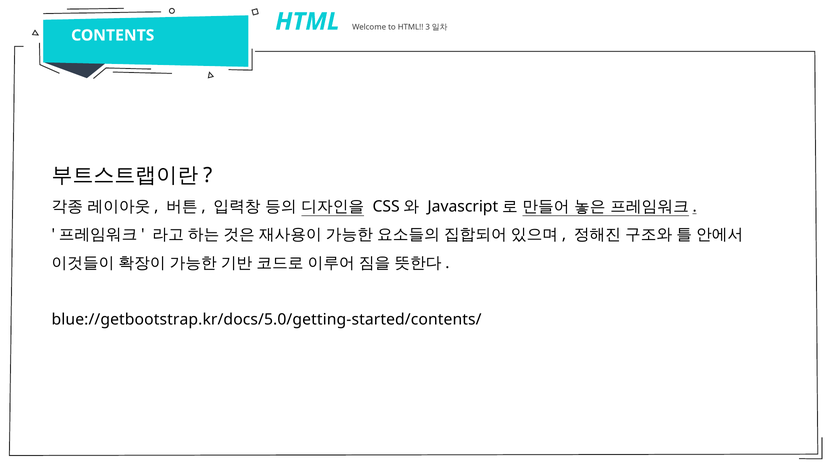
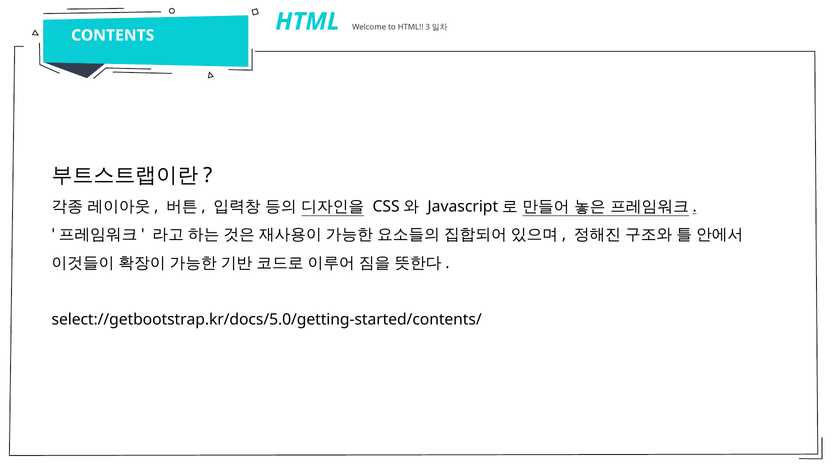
blue://getbootstrap.kr/docs/5.0/getting-started/contents/: blue://getbootstrap.kr/docs/5.0/getting-started/contents/ -> select://getbootstrap.kr/docs/5.0/getting-started/contents/ (267, 320)
